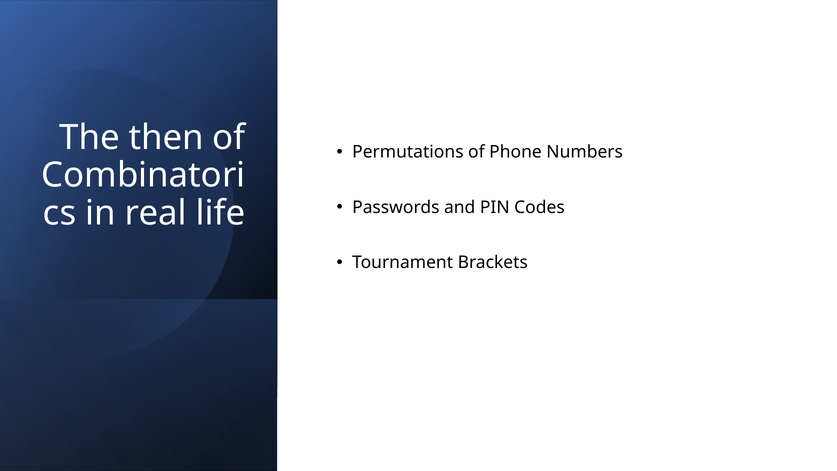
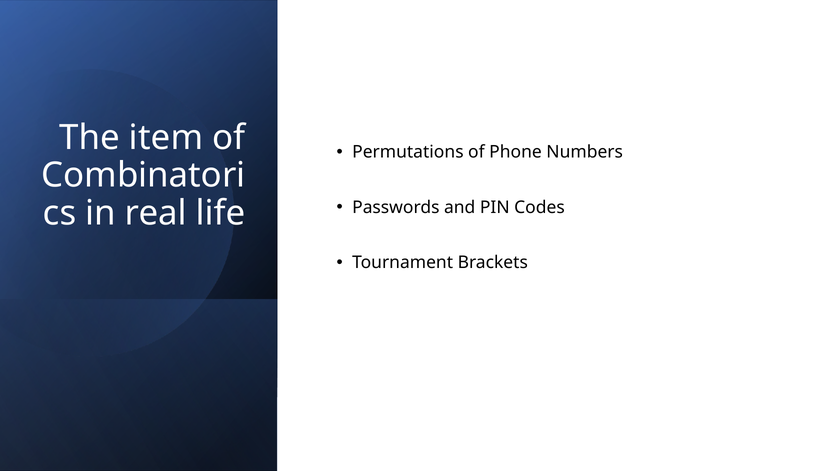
then: then -> item (166, 138)
